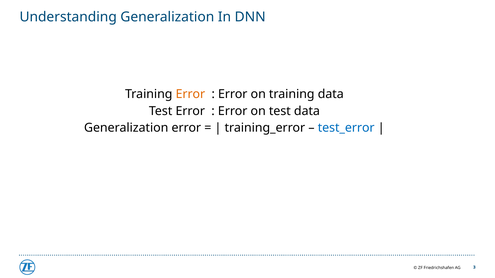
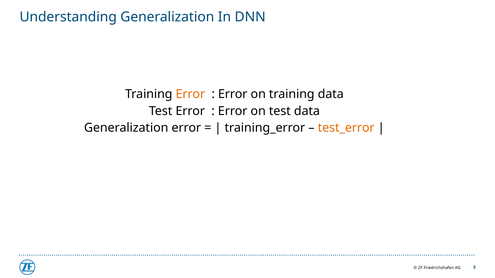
test_error colour: blue -> orange (346, 128)
